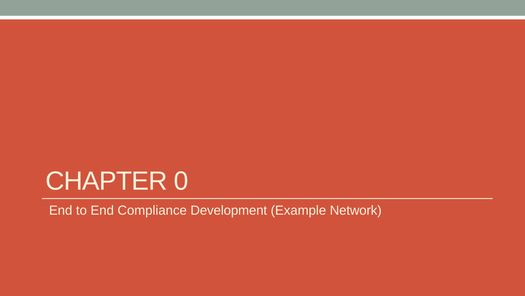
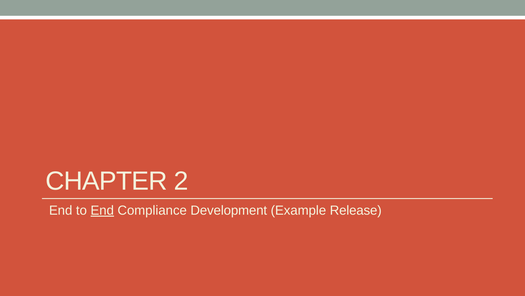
0: 0 -> 2 (181, 181)
End underline: none -> present (102, 210)
Network: Network -> Release (356, 210)
